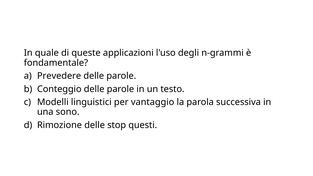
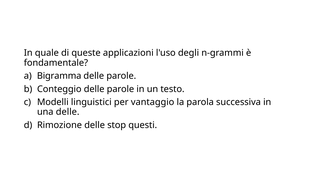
Prevedere: Prevedere -> Bigramma (59, 76)
una sono: sono -> delle (68, 112)
